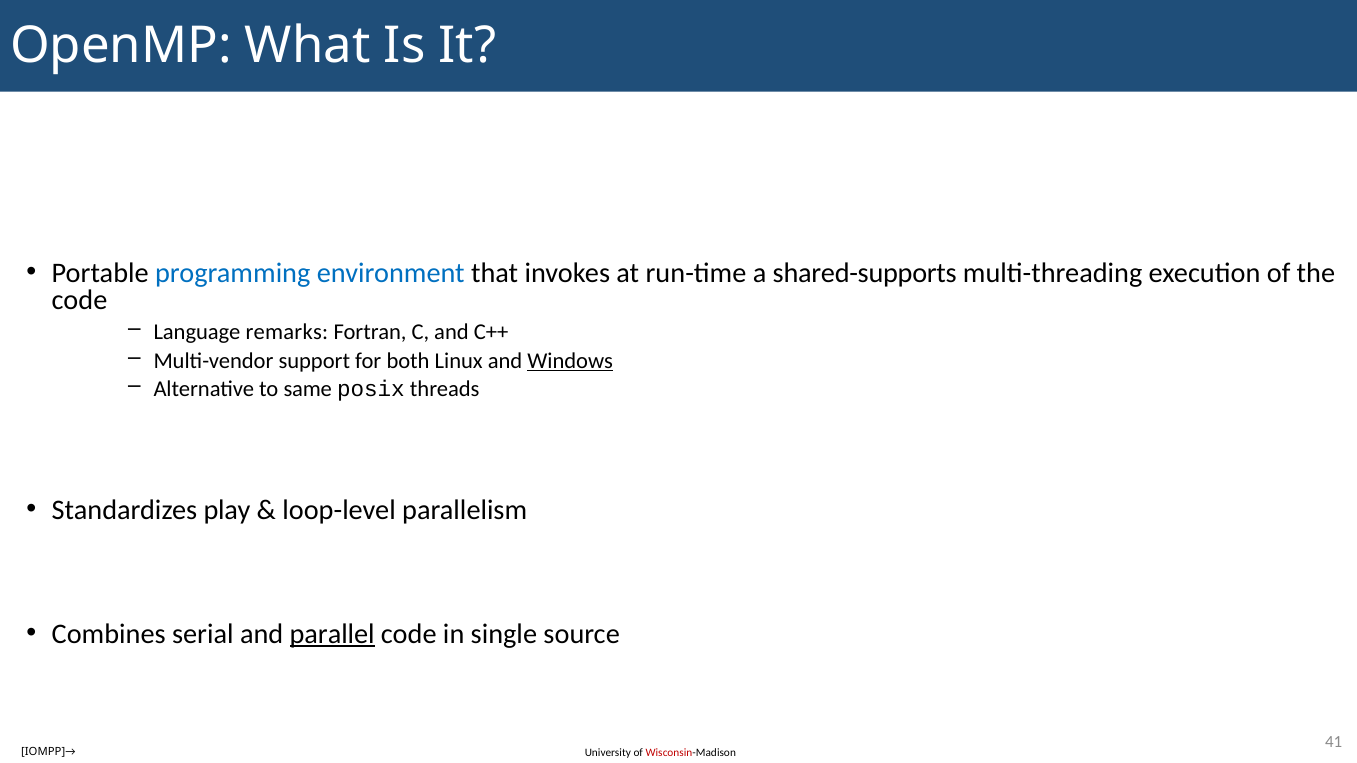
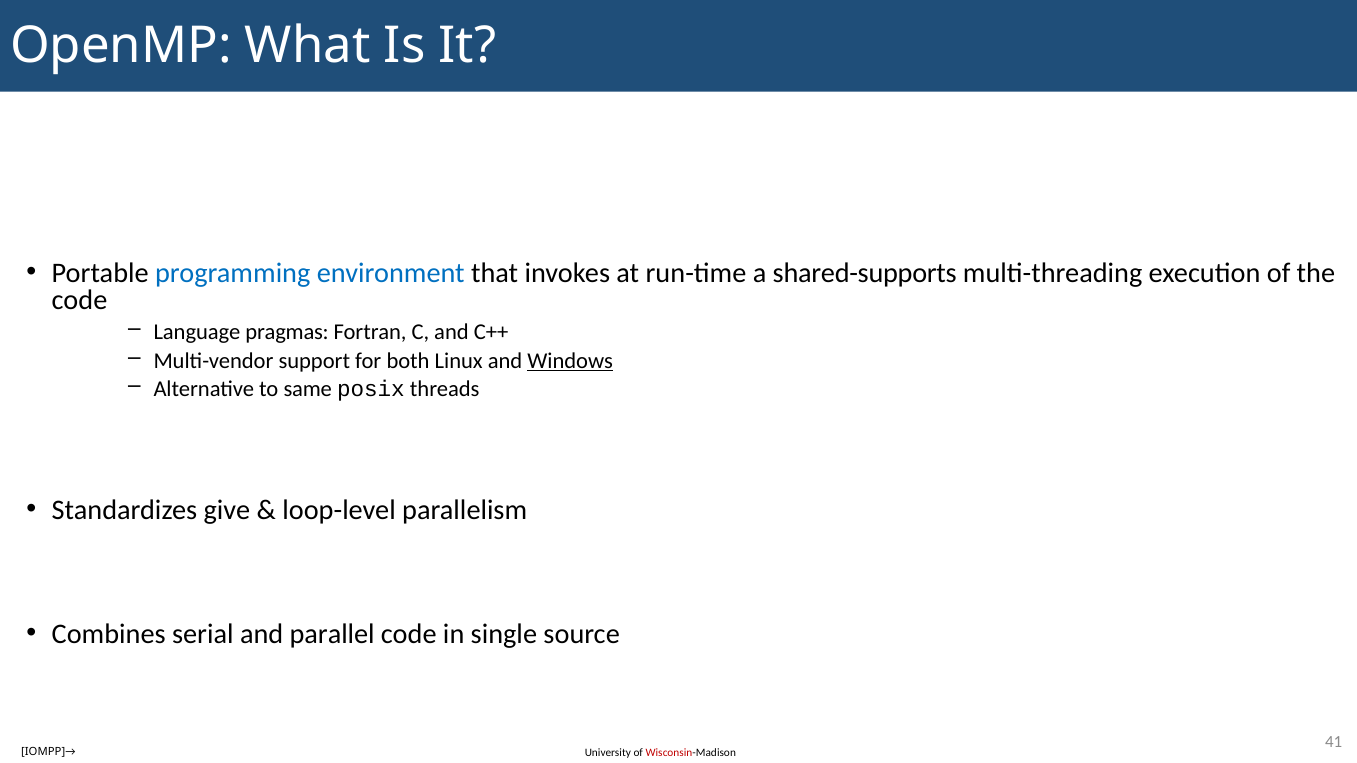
remarks: remarks -> pragmas (287, 332)
play: play -> give (227, 510)
parallel underline: present -> none (332, 634)
